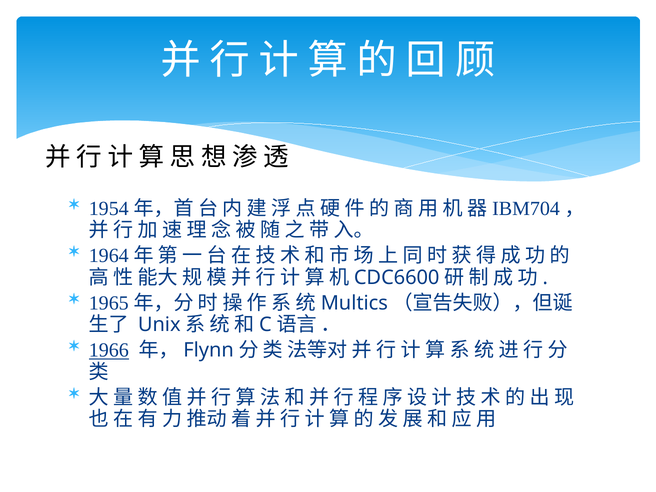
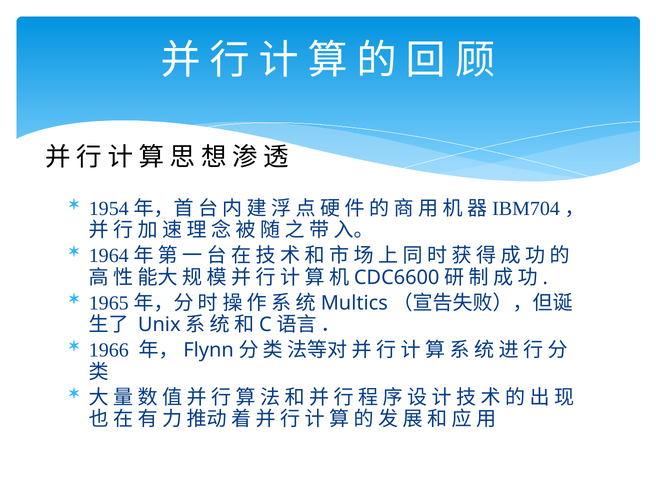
1966 underline: present -> none (109, 350)
